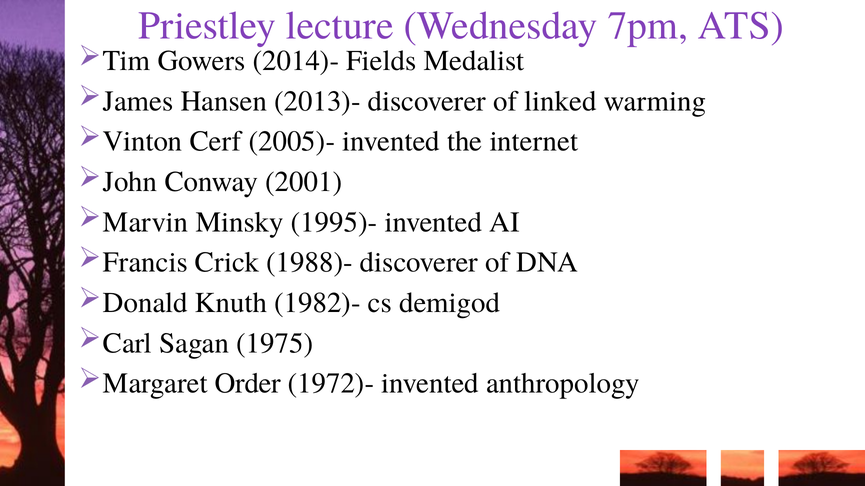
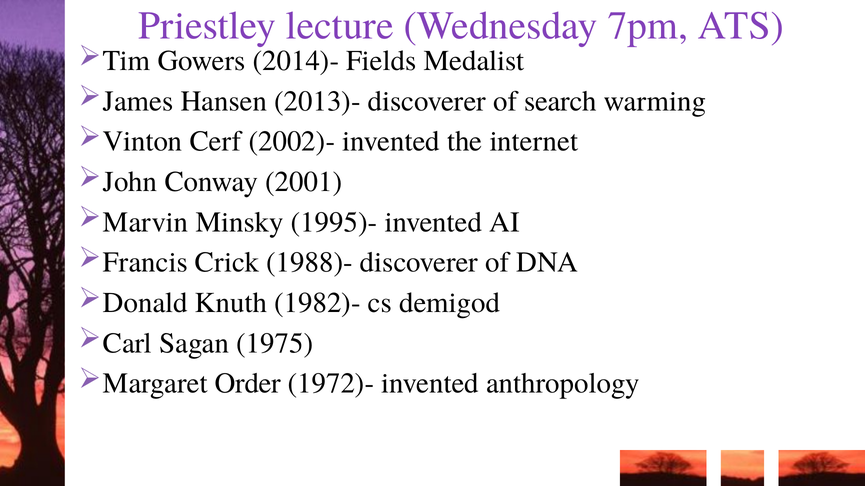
linked: linked -> search (561, 101)
2005)-: 2005)- -> 2002)- (292, 142)
